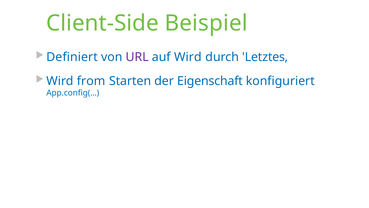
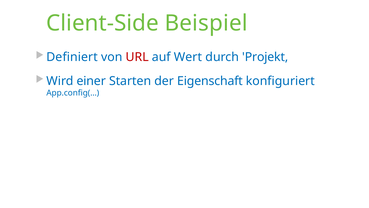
URL colour: purple -> red (137, 57)
auf Wird: Wird -> Wert (188, 57)
Letztes‚: Letztes‚ -> Projekt‚ (265, 57)
from: from -> einer (91, 81)
